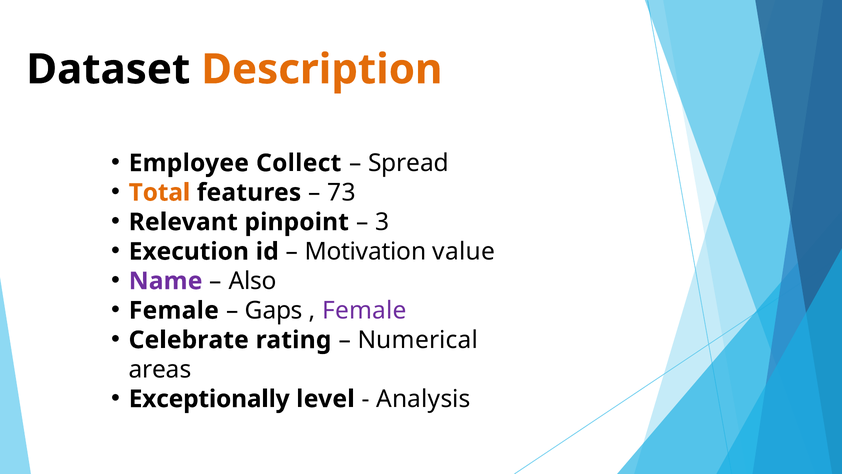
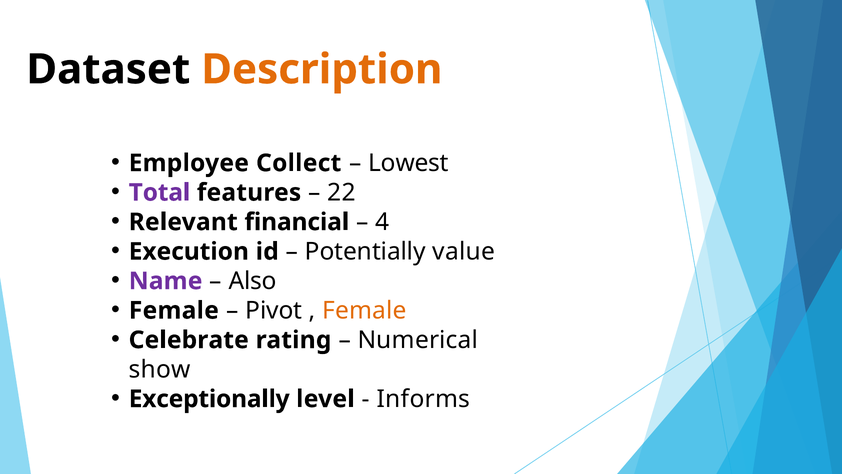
Spread: Spread -> Lowest (408, 163)
Total colour: orange -> purple (159, 192)
73: 73 -> 22 (342, 192)
pinpoint: pinpoint -> financial (297, 222)
3: 3 -> 4 (382, 222)
Motivation: Motivation -> Potentially (365, 251)
Gaps: Gaps -> Pivot (274, 310)
Female colour: purple -> orange (365, 310)
areas: areas -> show (160, 369)
Analysis: Analysis -> Informs (423, 399)
